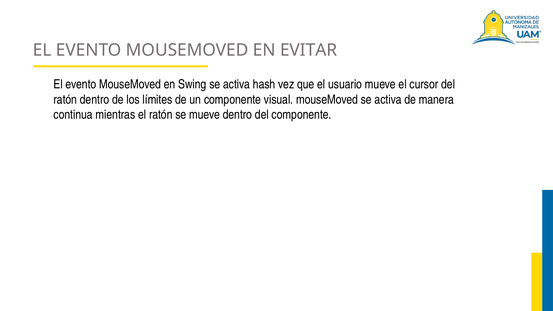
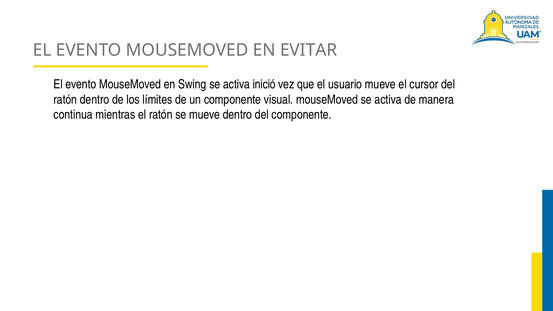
hash: hash -> inició (264, 84)
